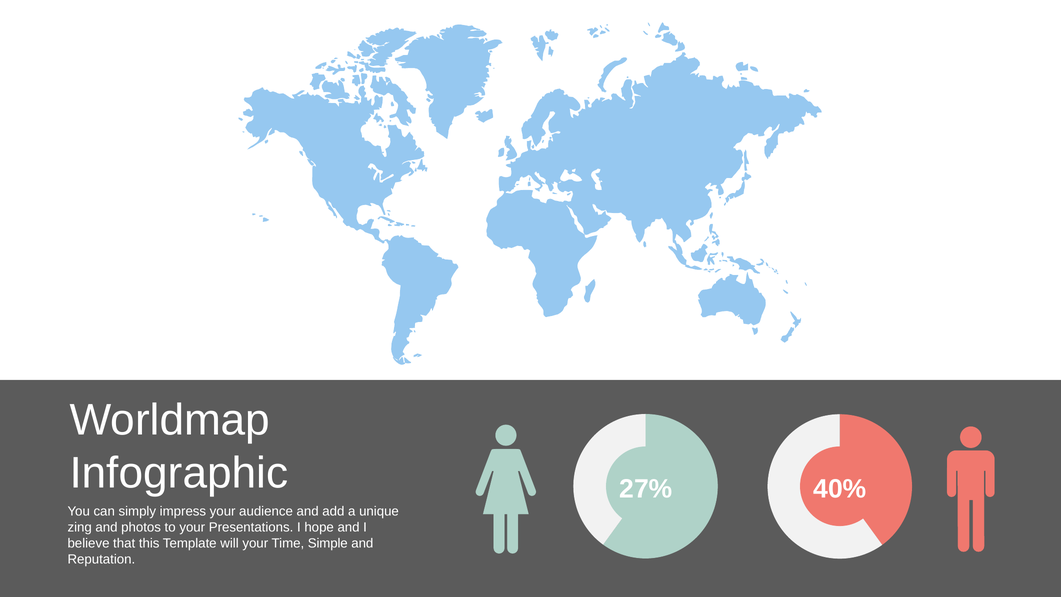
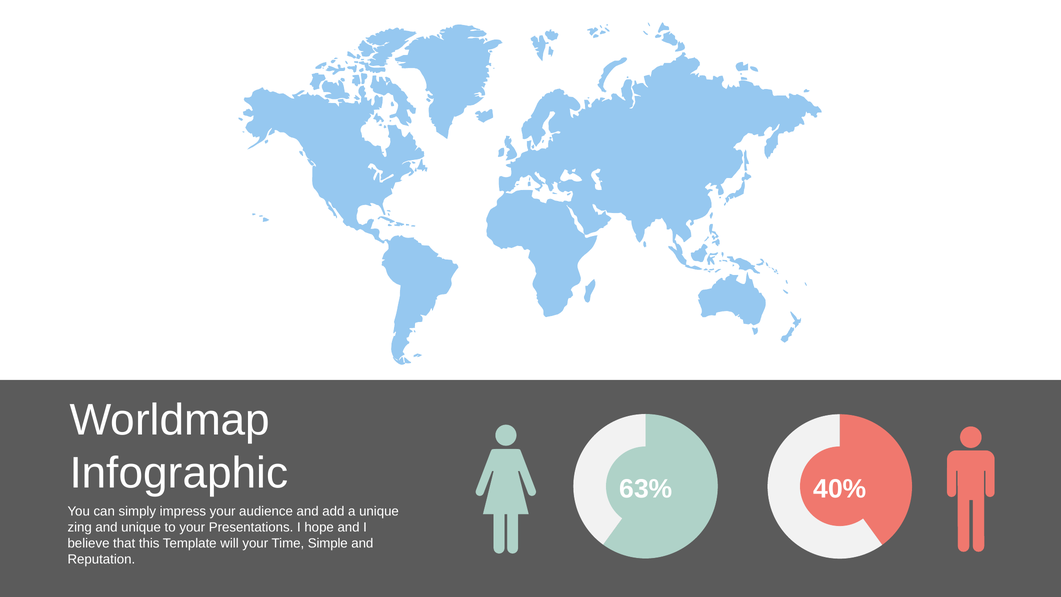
27%: 27% -> 63% (646, 489)
and photos: photos -> unique (141, 527)
